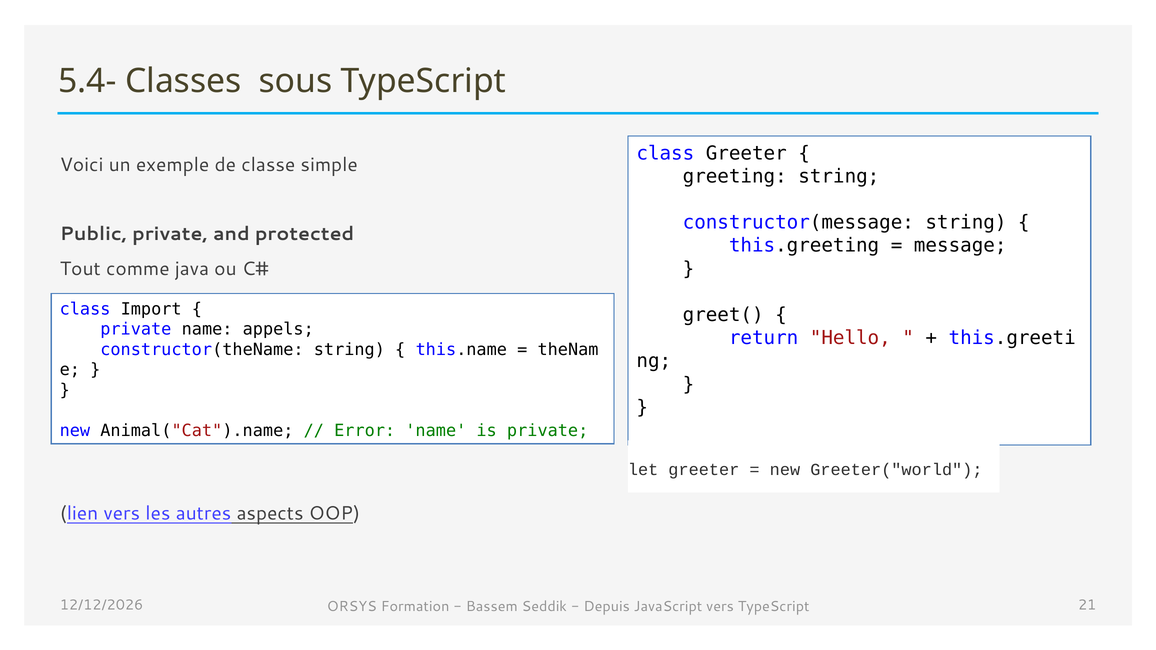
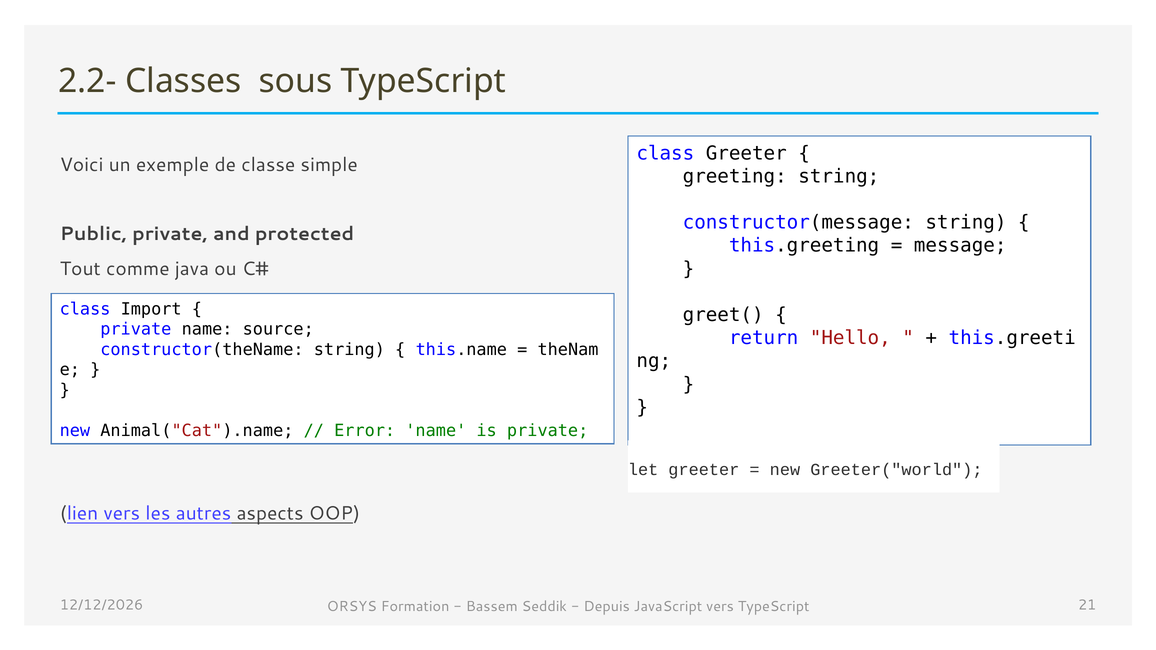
5.4-: 5.4- -> 2.2- (87, 81)
appels: appels -> source (278, 329)
